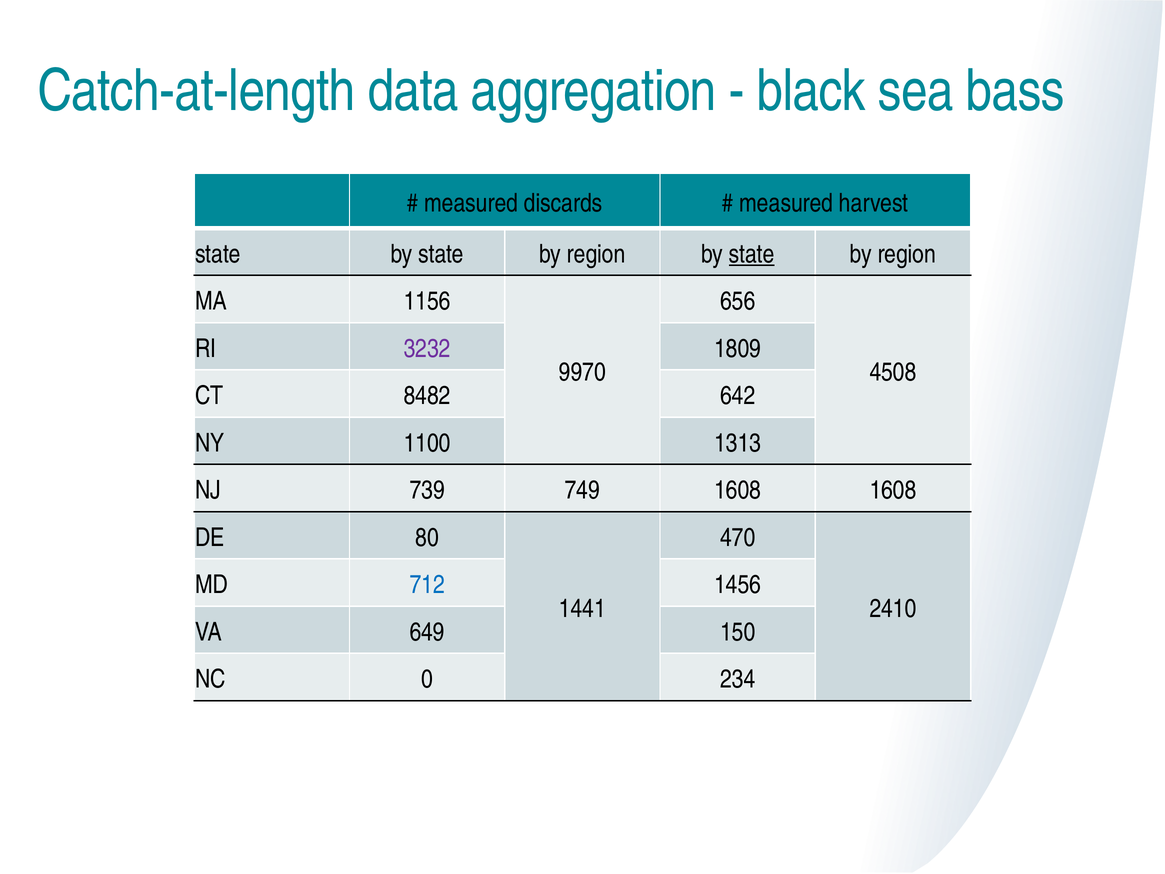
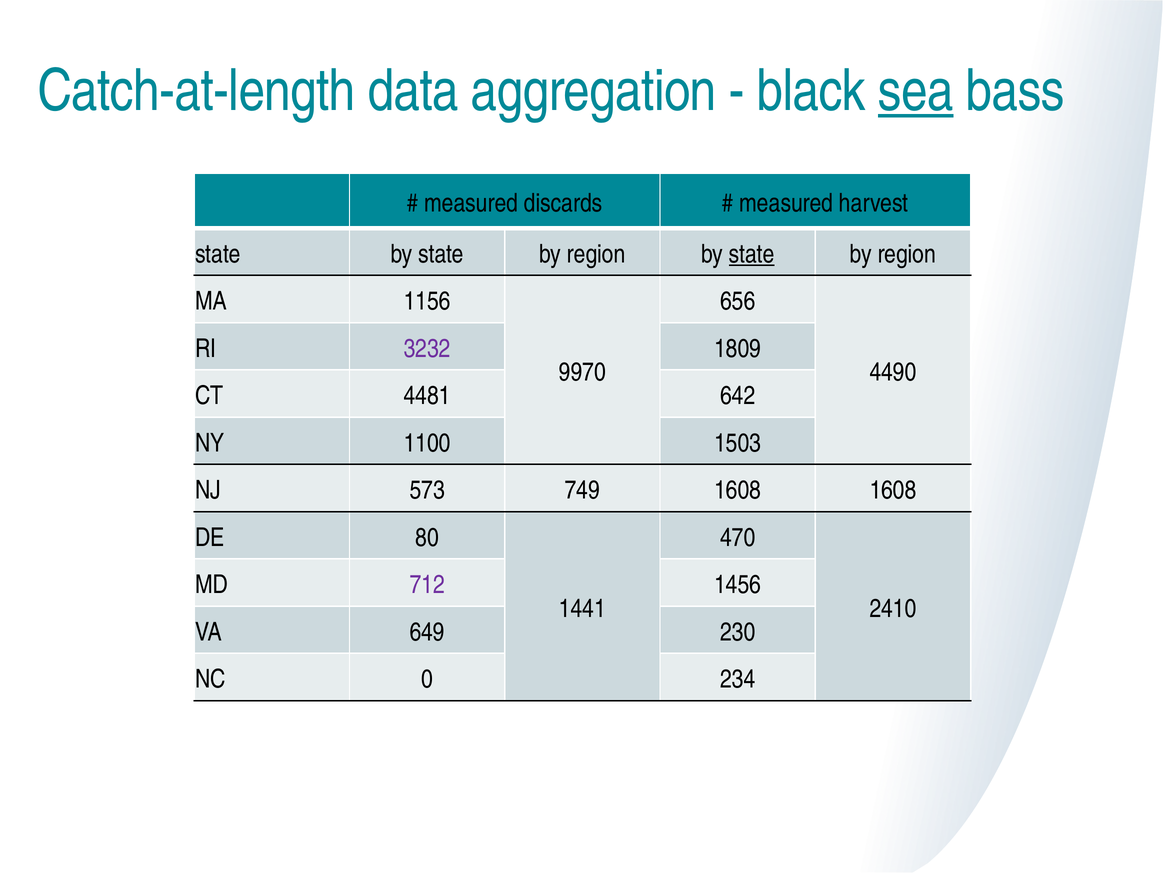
sea underline: none -> present (916, 91)
4508: 4508 -> 4490 (893, 372)
8482: 8482 -> 4481 (427, 396)
1313: 1313 -> 1503 (738, 443)
739: 739 -> 573 (427, 490)
712 colour: blue -> purple (427, 585)
150: 150 -> 230 (738, 632)
